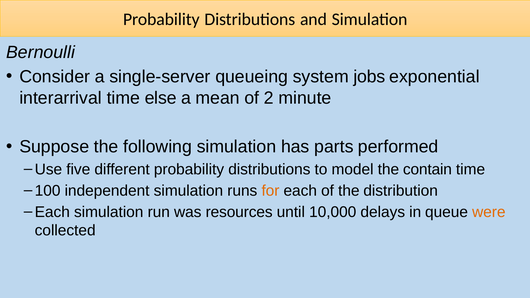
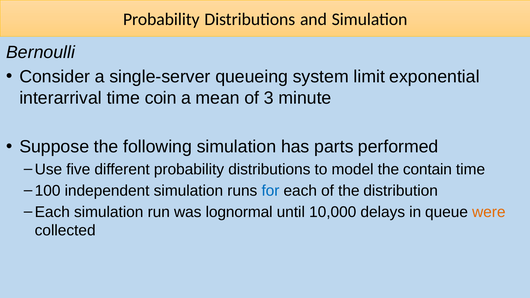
jobs: jobs -> limit (369, 77)
else: else -> coin (161, 98)
2: 2 -> 3 (269, 98)
for colour: orange -> blue (270, 191)
resources: resources -> lognormal (239, 212)
